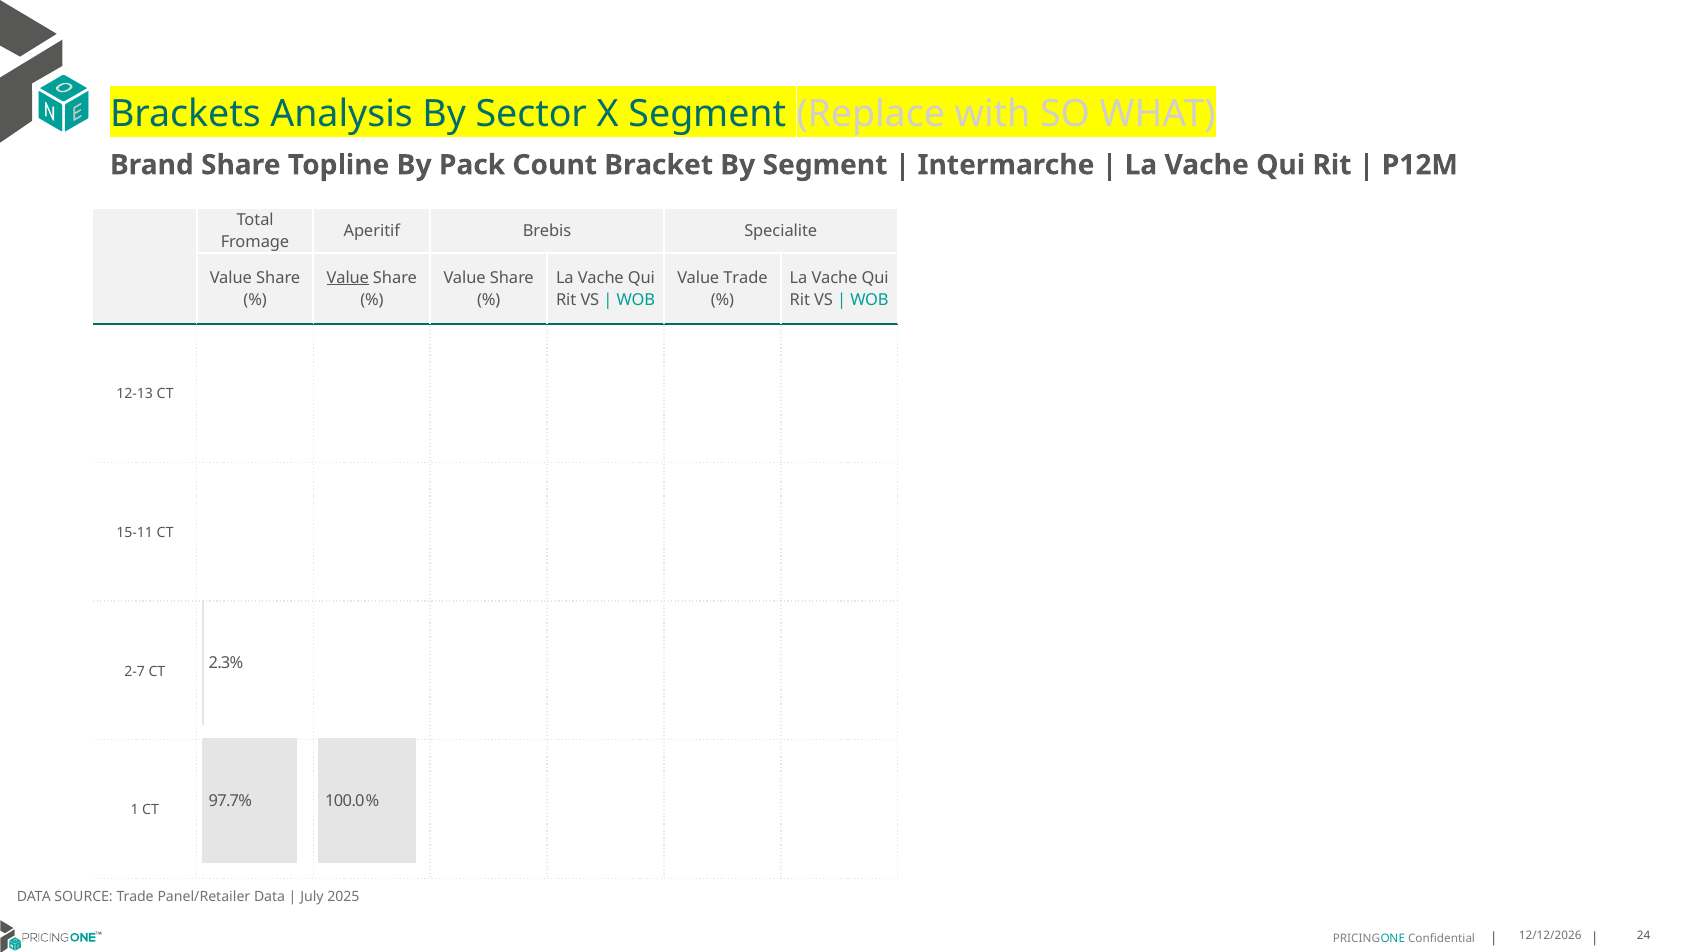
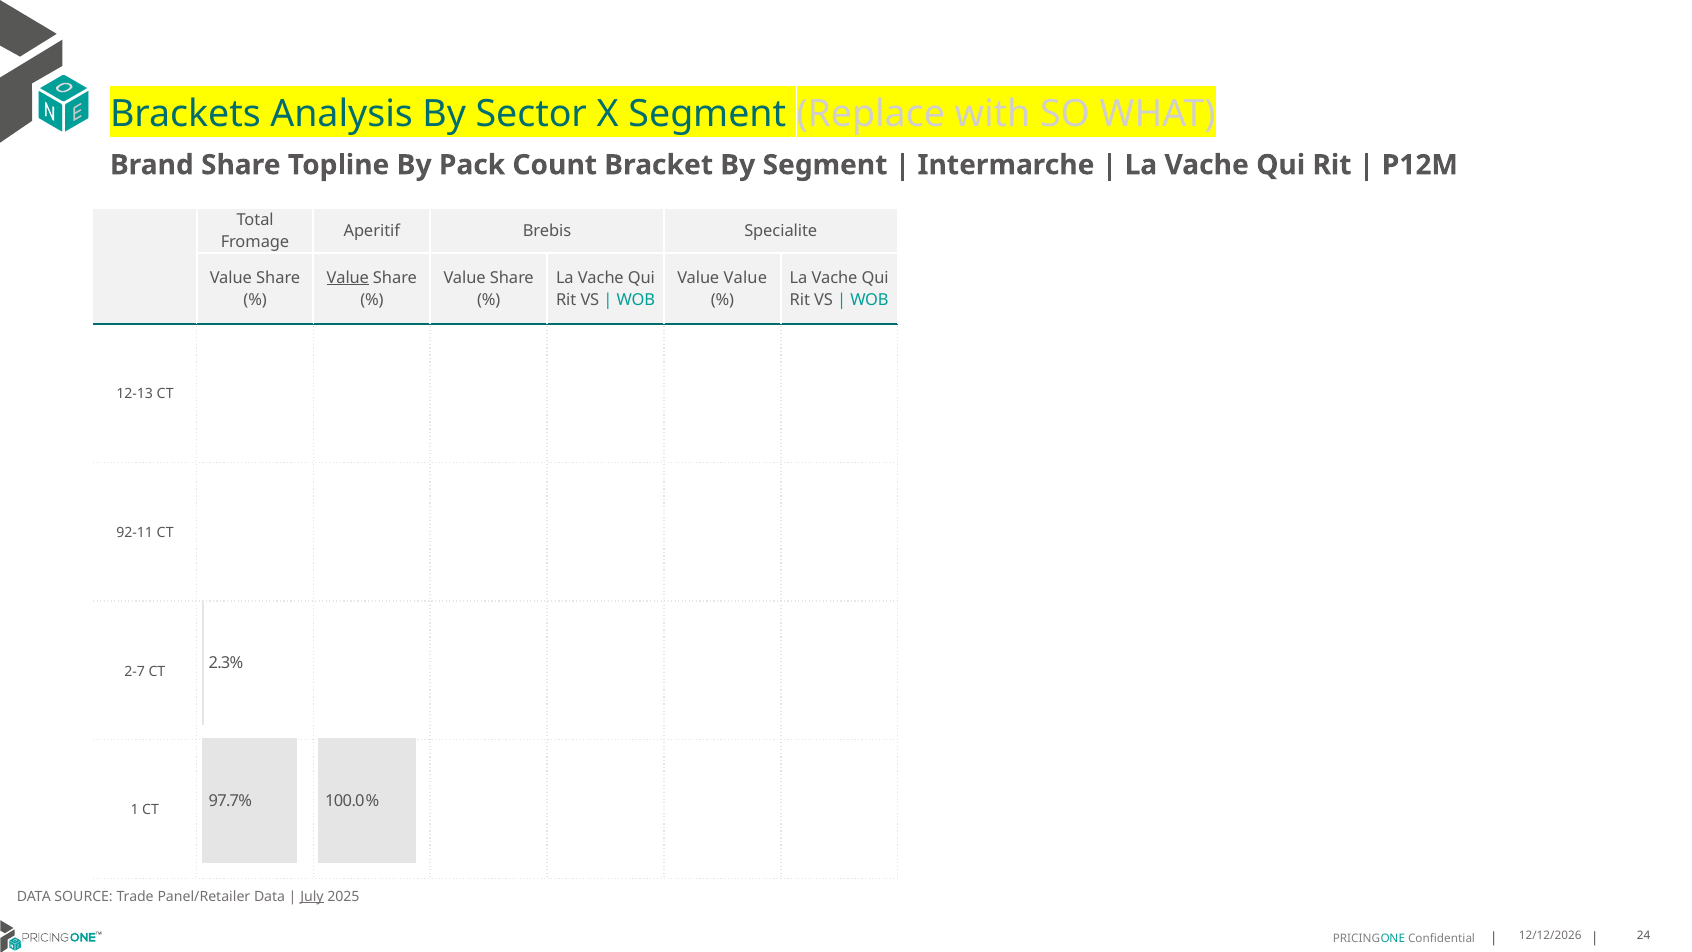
Value Trade: Trade -> Value (745, 278)
15-11: 15-11 -> 92-11 (135, 533)
July underline: none -> present (312, 896)
